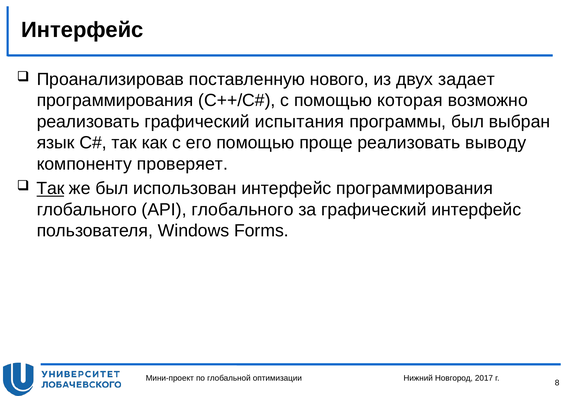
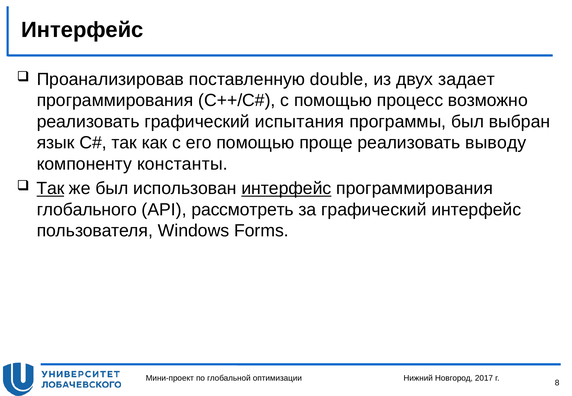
нового: нового -> double (339, 79)
которая: которая -> процесс (410, 100)
проверяет: проверяет -> константы (182, 164)
интерфейс underline: none -> present (286, 188)
API глобального: глобального -> рассмотреть (243, 210)
